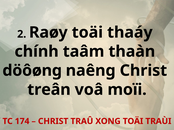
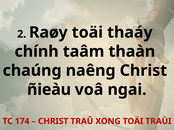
döôøng: döôøng -> chaúng (32, 71)
treân: treân -> ñieàu (49, 90)
moïi: moïi -> ngai (127, 90)
